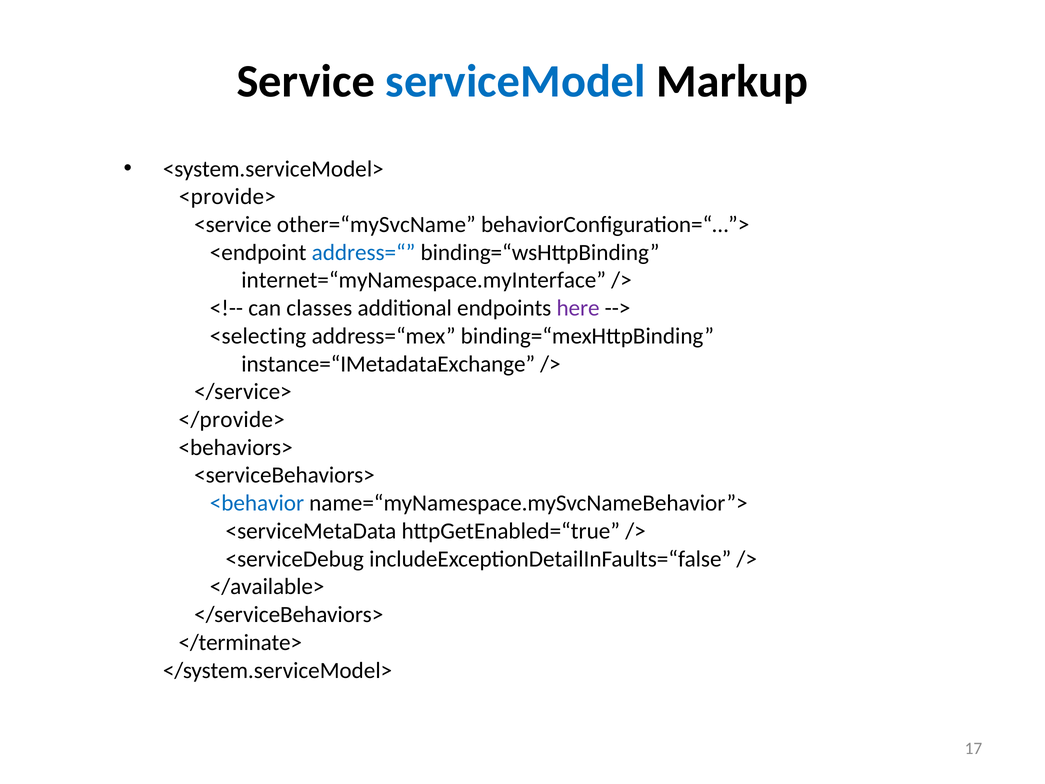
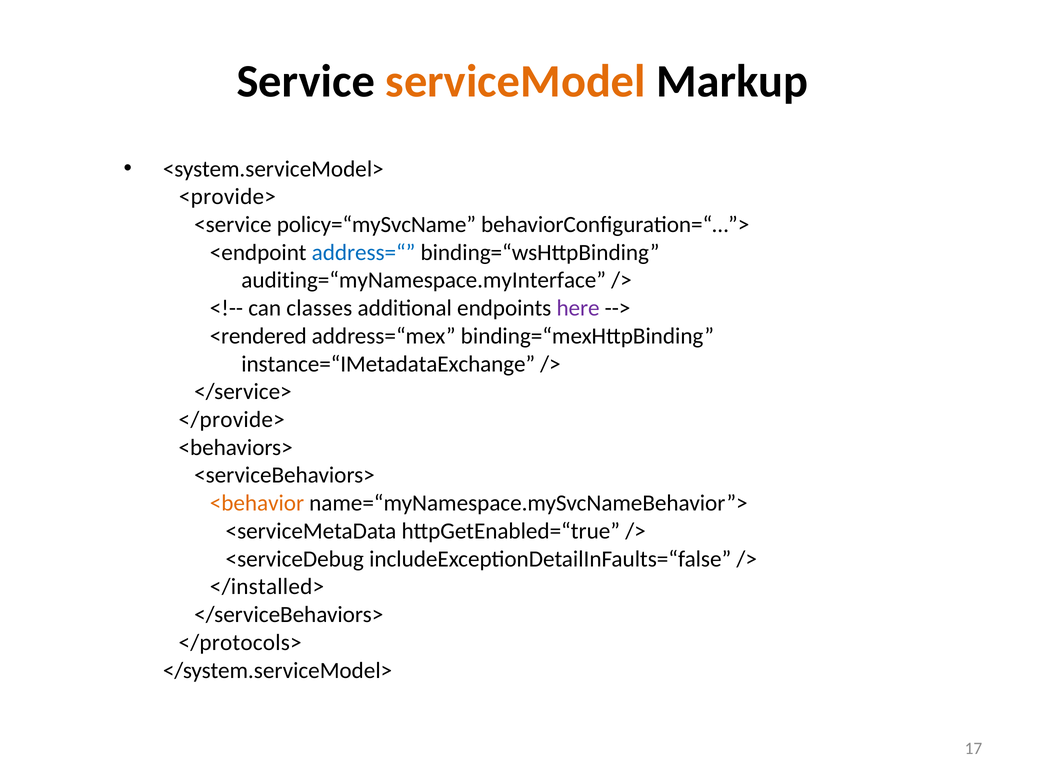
serviceModel colour: blue -> orange (516, 82)
other=“mySvcName: other=“mySvcName -> policy=“mySvcName (376, 225)
internet=“myNamespace.myInterface: internet=“myNamespace.myInterface -> auditing=“myNamespace.myInterface (424, 280)
<selecting: <selecting -> <rendered (258, 336)
<behavior colour: blue -> orange (257, 503)
</available>: </available> -> </installed> (267, 587)
</terminate>: </terminate> -> </protocols> (240, 642)
